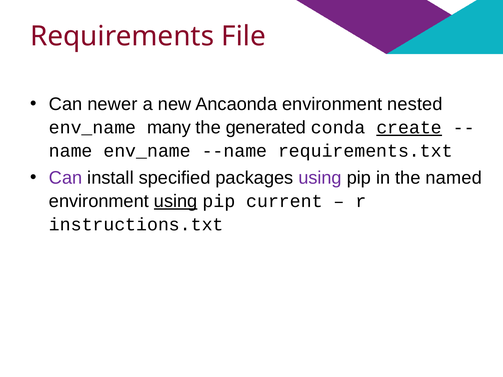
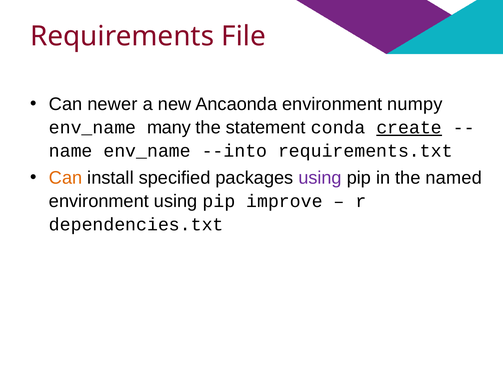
nested: nested -> numpy (415, 104)
generated: generated -> statement (266, 128)
--name: --name -> --into (234, 151)
Can colour: purple -> orange (66, 178)
using underline: present -> none (176, 201)
current: current -> improve (284, 201)
instructions.txt: instructions.txt -> dependencies.txt (136, 225)
